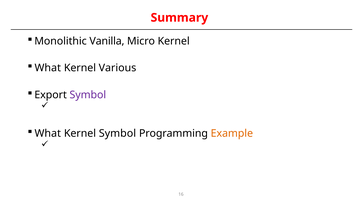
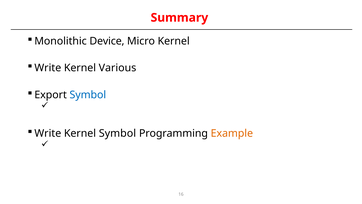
Vanilla: Vanilla -> Device (107, 41)
What: What -> Write (48, 68)
Symbol colour: purple -> blue (88, 95)
What: What -> Write (48, 133)
